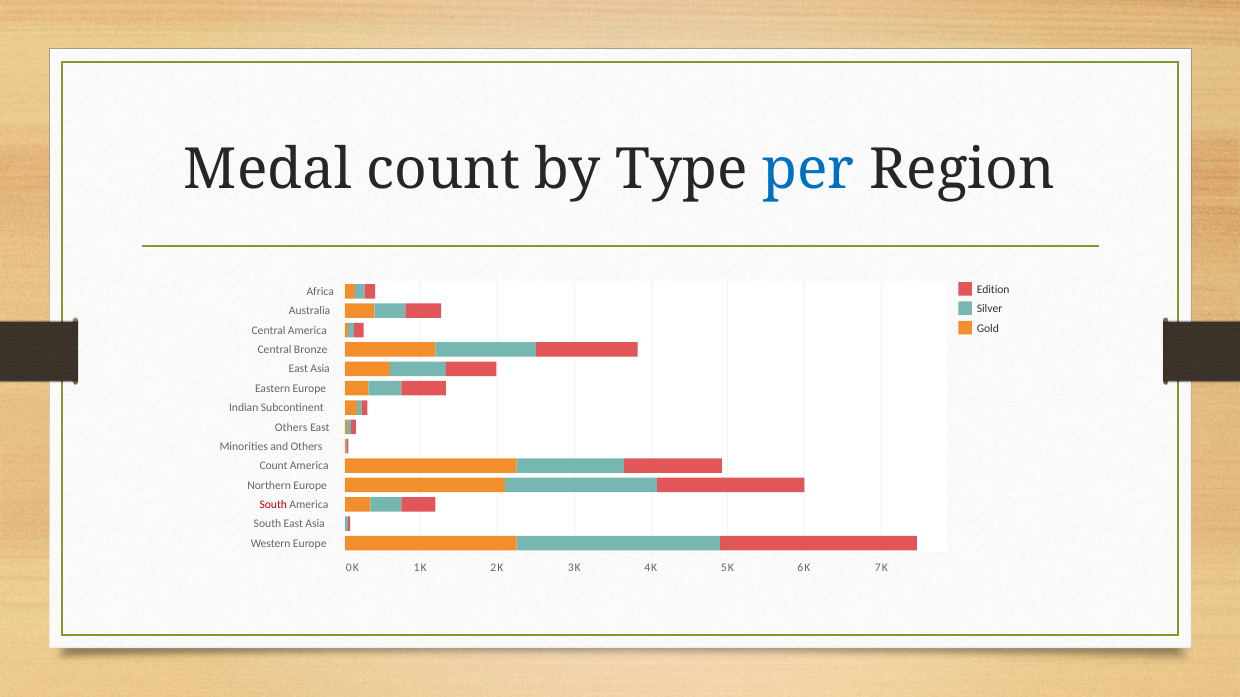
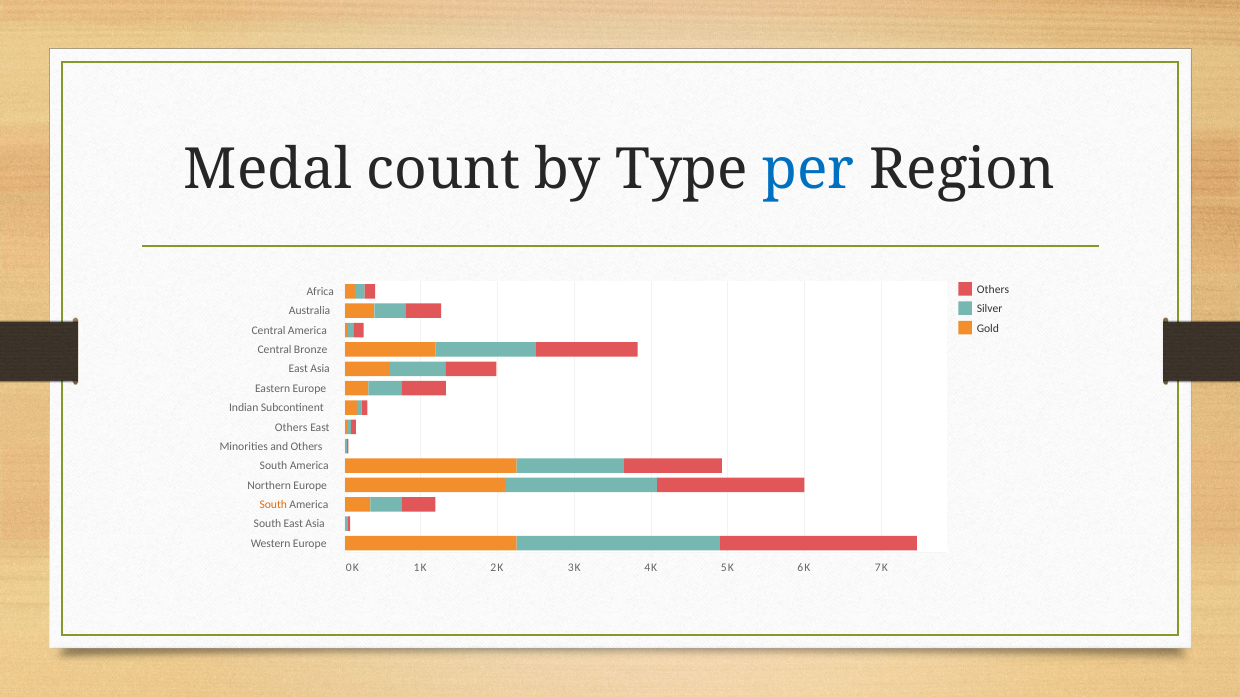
Edition: Edition -> Others (993, 290)
Count: Count -> South (274, 466)
South colour: red -> orange (273, 505)
